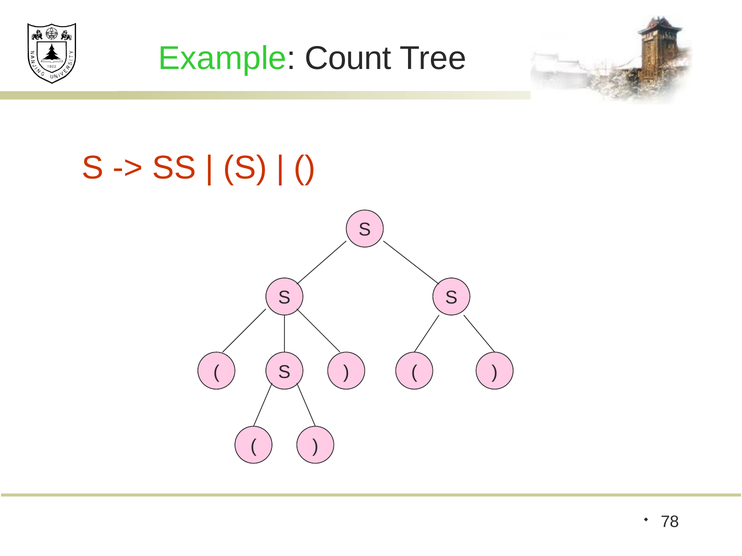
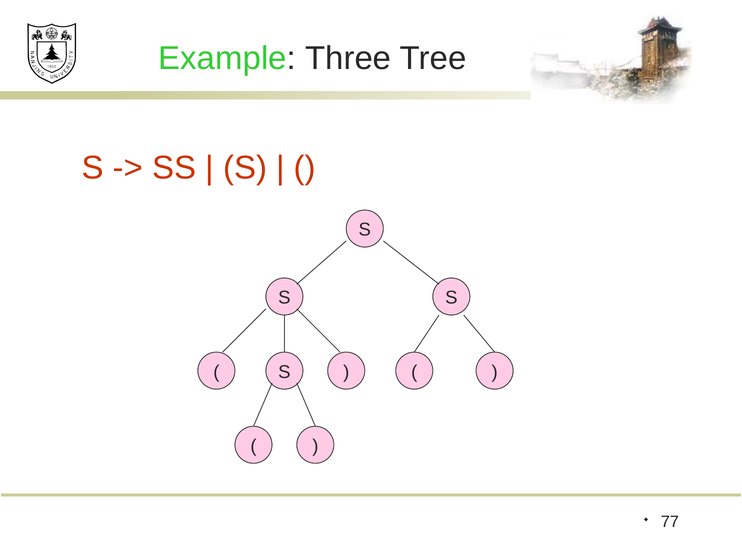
Count: Count -> Three (348, 58)
78: 78 -> 77 (670, 522)
